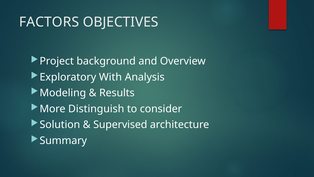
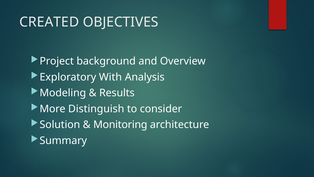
FACTORS: FACTORS -> CREATED (49, 22)
Supervised: Supervised -> Monitoring (120, 124)
